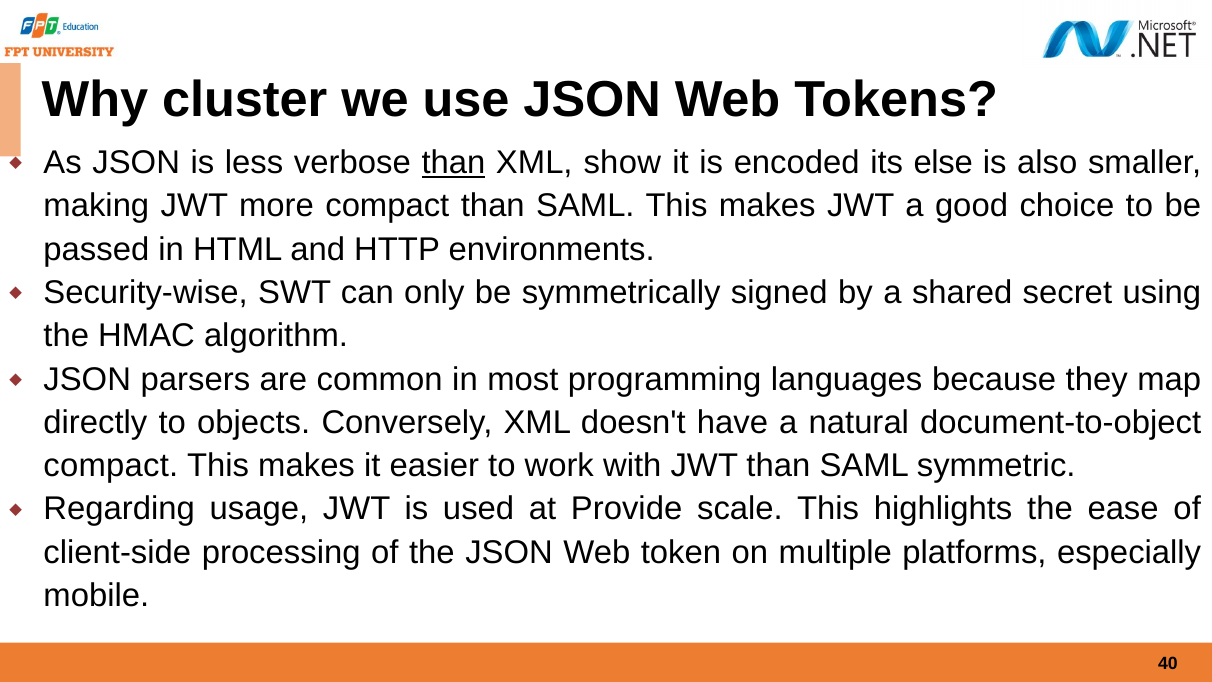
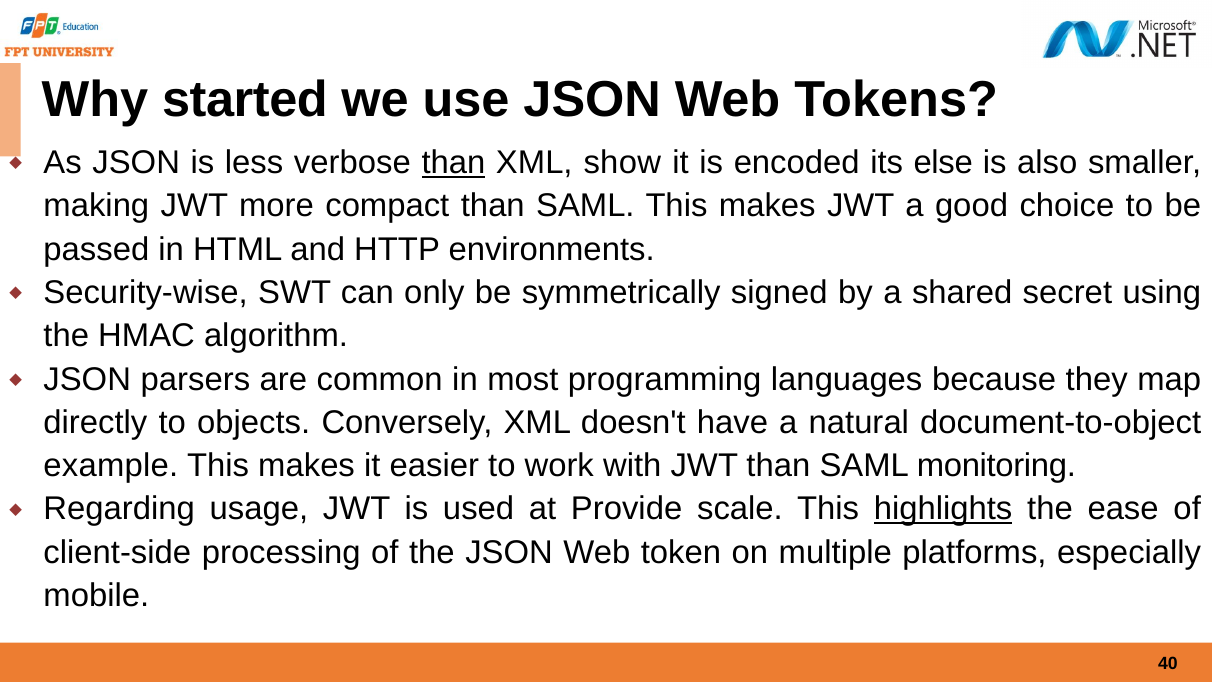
cluster: cluster -> started (245, 99)
compact: compact -> example (111, 466)
symmetric: symmetric -> monitoring (996, 466)
highlights underline: none -> present (943, 509)
